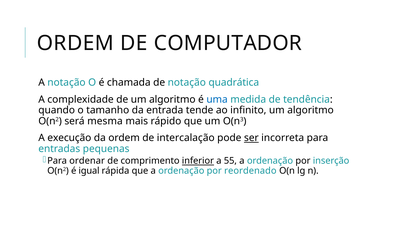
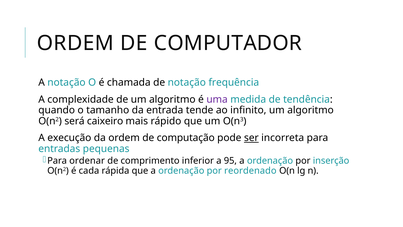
quadrática: quadrática -> frequência (234, 82)
uma colour: blue -> purple (217, 99)
mesma: mesma -> caixeiro (105, 121)
intercalação: intercalação -> computação (186, 138)
inferior underline: present -> none (198, 161)
55: 55 -> 95 (230, 161)
igual: igual -> cada (89, 171)
